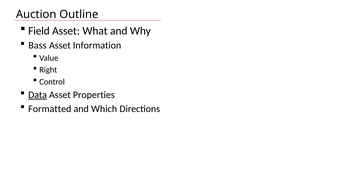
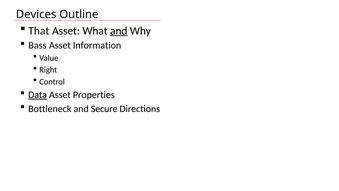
Auction: Auction -> Devices (36, 14)
Field: Field -> That (39, 31)
and underline: none -> present (119, 31)
Formatted: Formatted -> Bottleneck (50, 109)
Which: Which -> Secure (104, 109)
